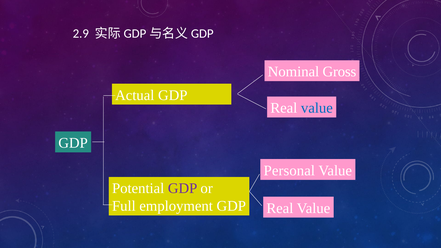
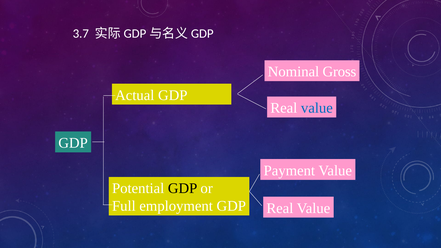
2.9: 2.9 -> 3.7 (81, 34)
Personal: Personal -> Payment (289, 171)
GDP colour: purple -> black (183, 188)
